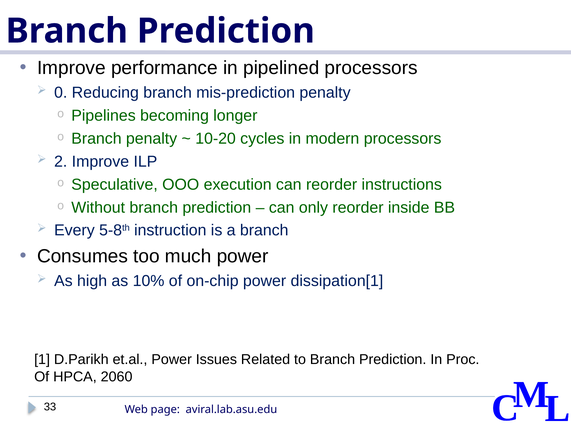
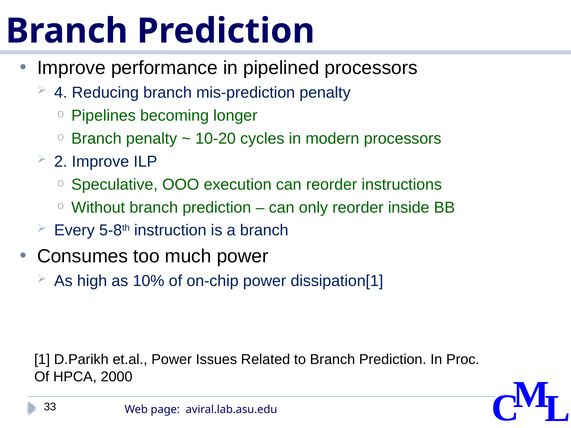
0: 0 -> 4 (61, 93)
2060: 2060 -> 2000 (117, 377)
